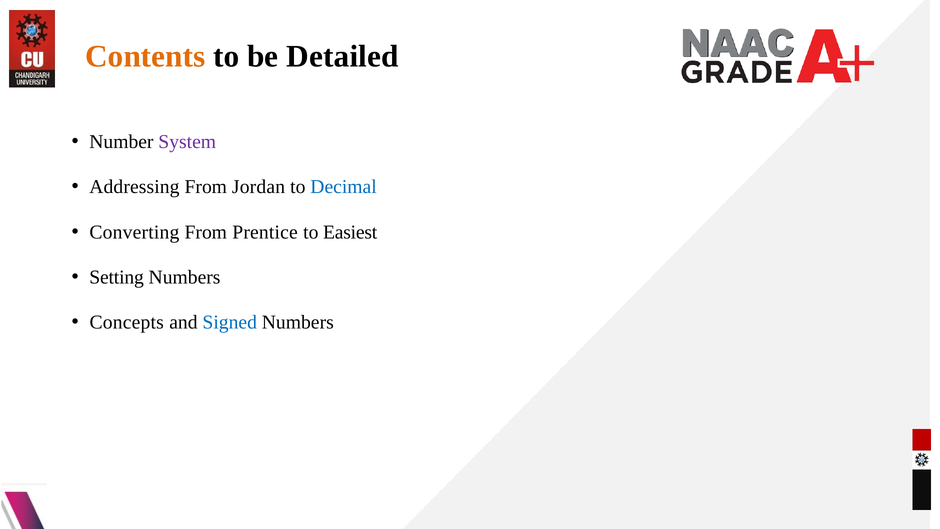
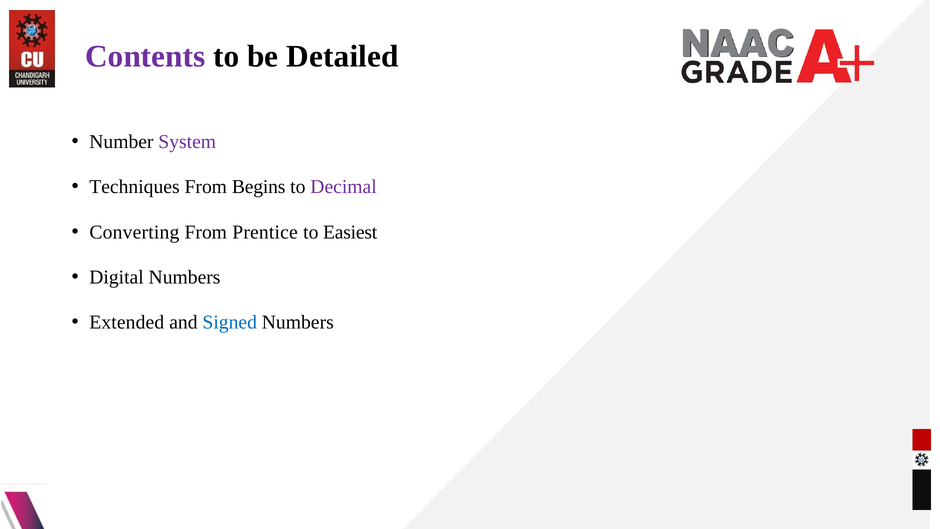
Contents colour: orange -> purple (145, 56)
Addressing: Addressing -> Techniques (134, 187)
Jordan: Jordan -> Begins (259, 187)
Decimal colour: blue -> purple (344, 187)
Setting: Setting -> Digital (116, 277)
Concepts: Concepts -> Extended (127, 322)
